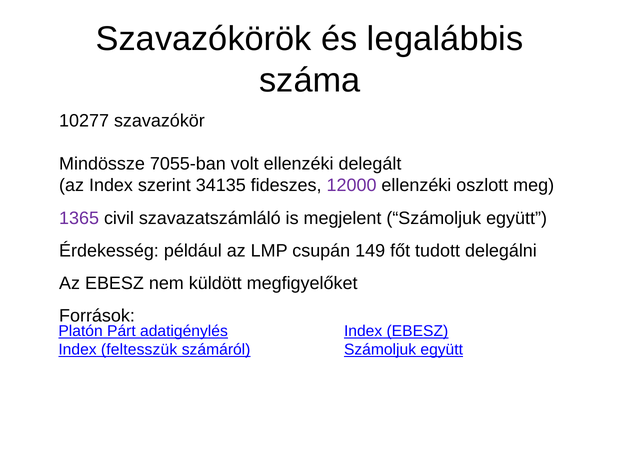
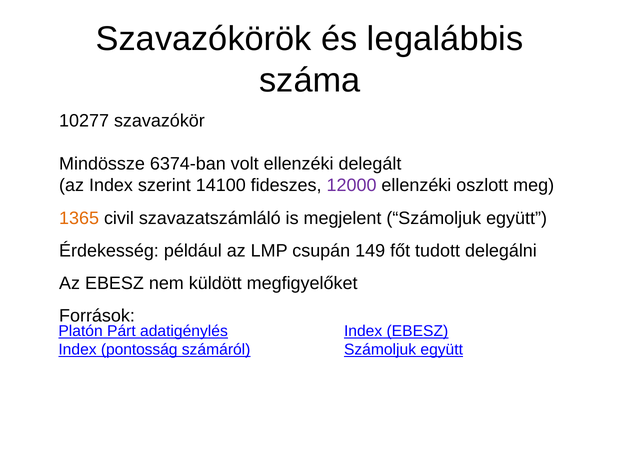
7055-ban: 7055-ban -> 6374-ban (188, 164)
34135: 34135 -> 14100 (221, 185)
1365 colour: purple -> orange (79, 218)
feltesszük: feltesszük -> pontosság (139, 350)
